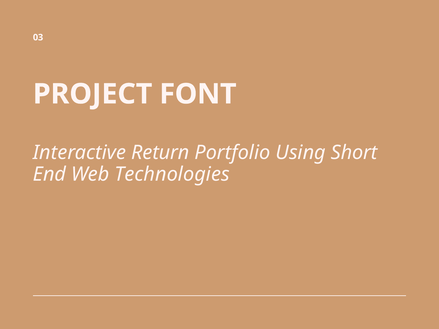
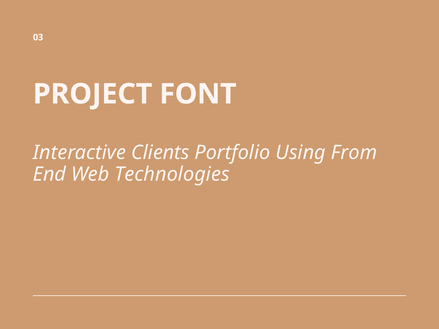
Return: Return -> Clients (160, 153)
Short: Short -> From (354, 153)
